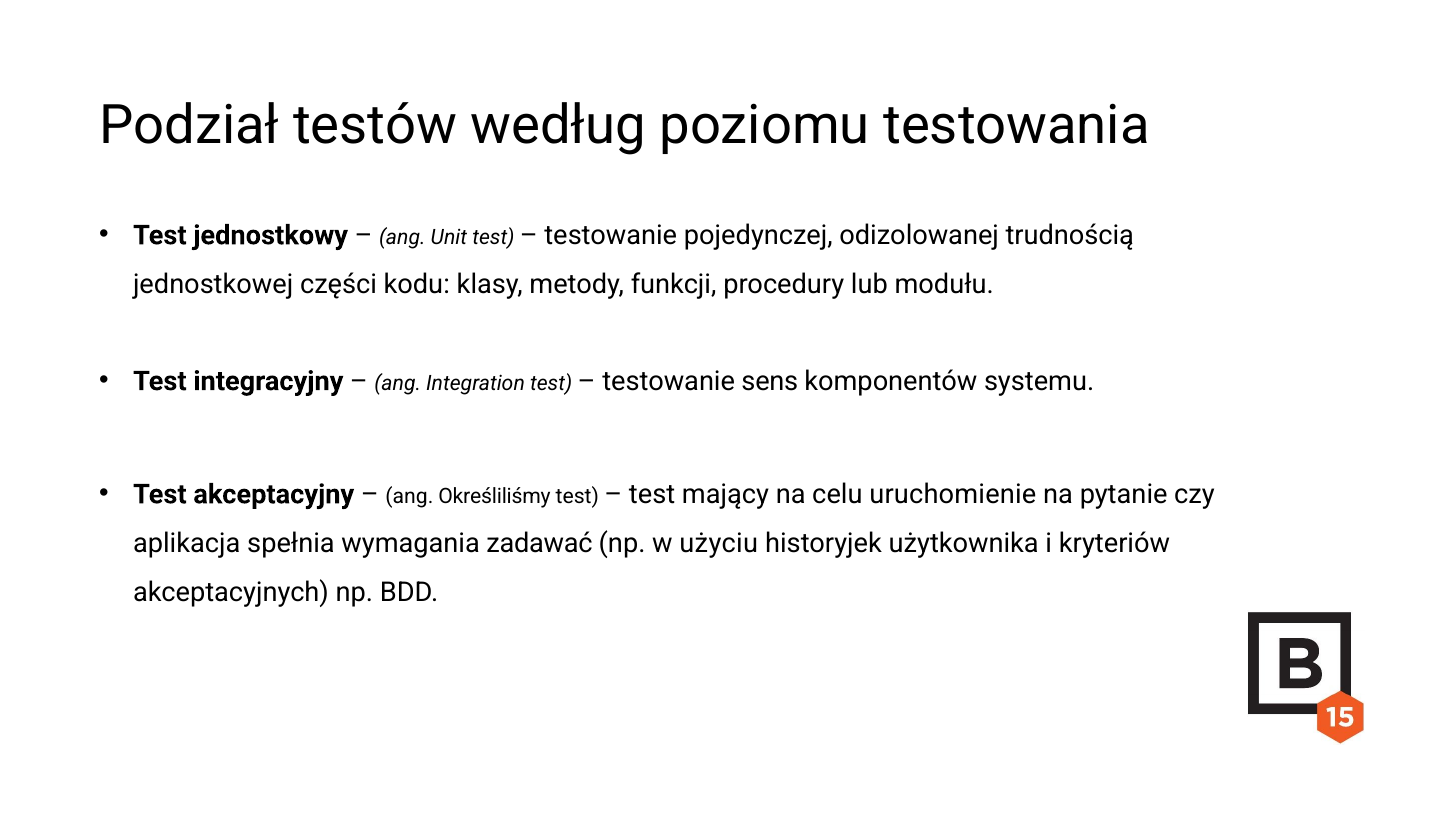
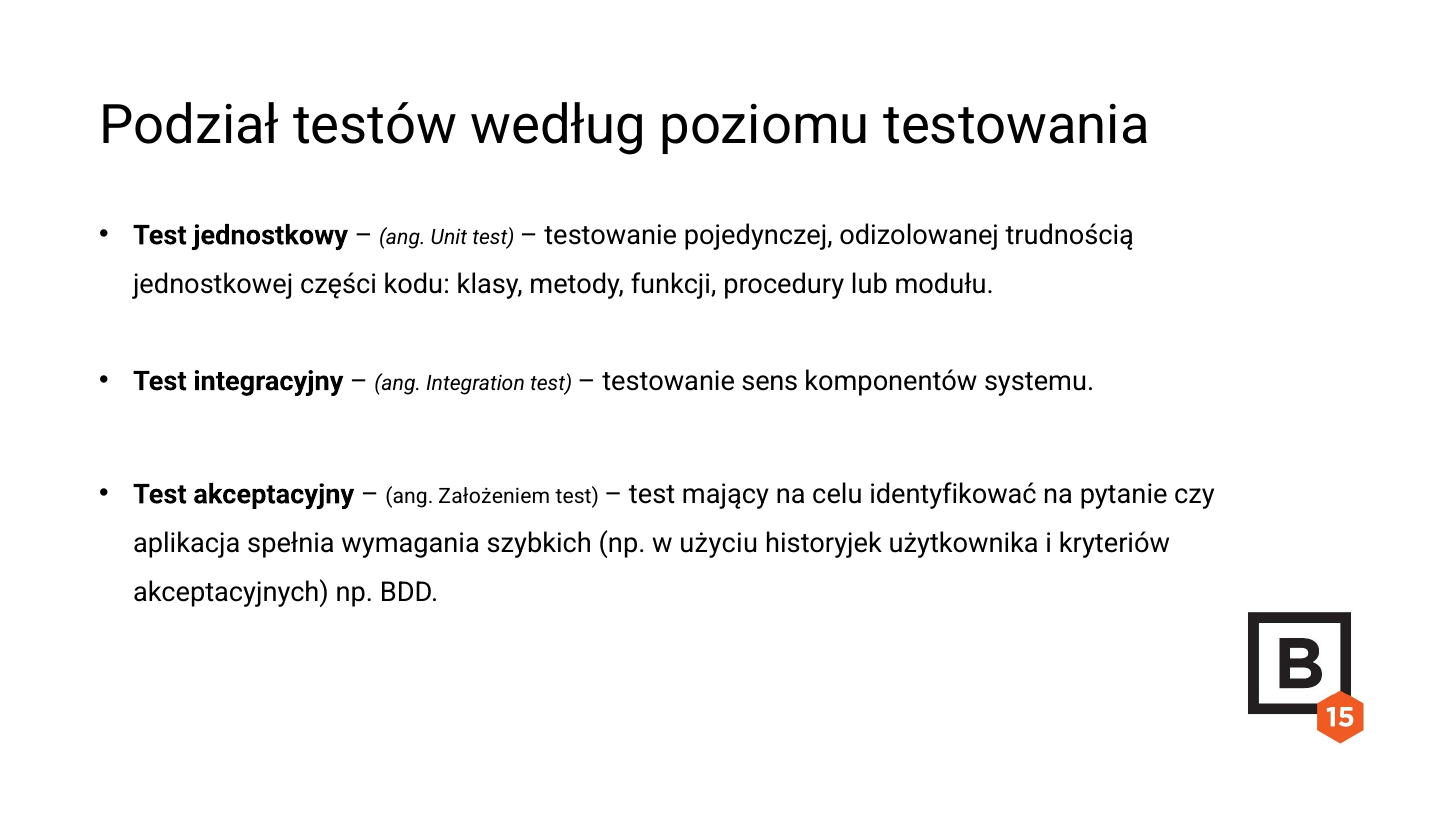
Określiliśmy: Określiliśmy -> Założeniem (494, 496)
uruchomienie: uruchomienie -> identyfikować (953, 494)
zadawać: zadawać -> szybkich (539, 543)
